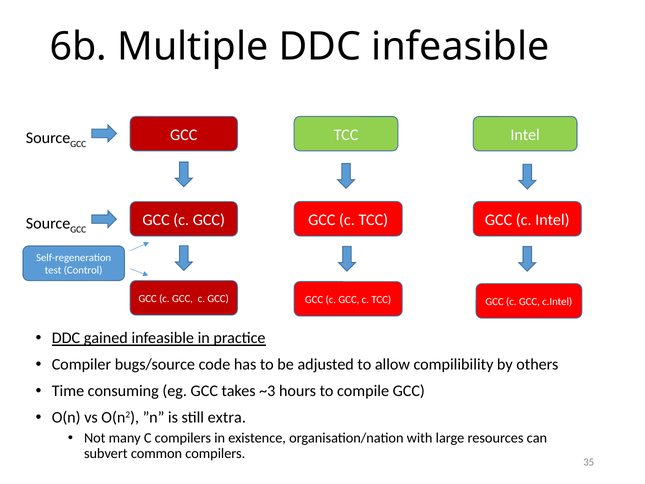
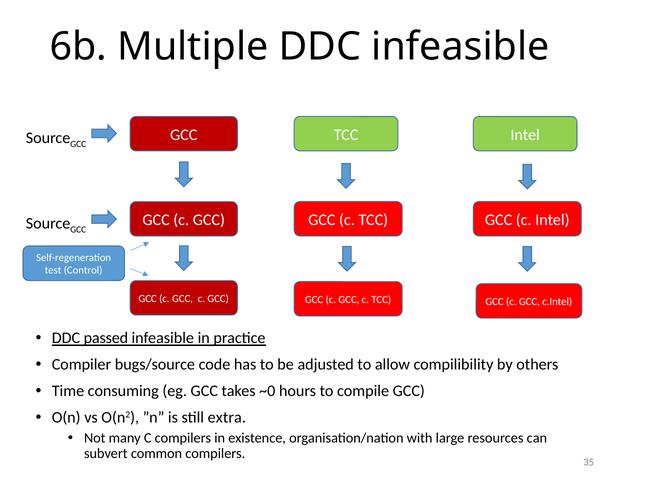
gained: gained -> passed (106, 338)
~3: ~3 -> ~0 (267, 391)
